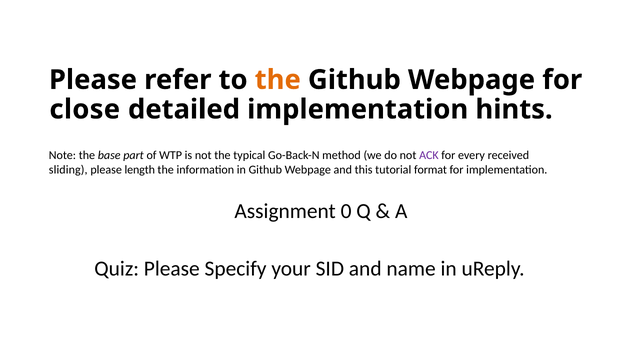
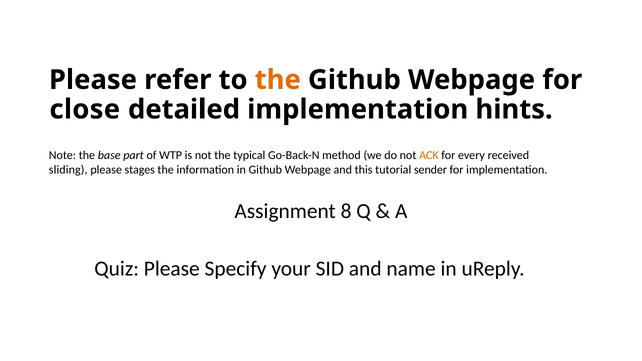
ACK colour: purple -> orange (429, 155)
length: length -> stages (140, 170)
format: format -> sender (431, 170)
0: 0 -> 8 (346, 211)
